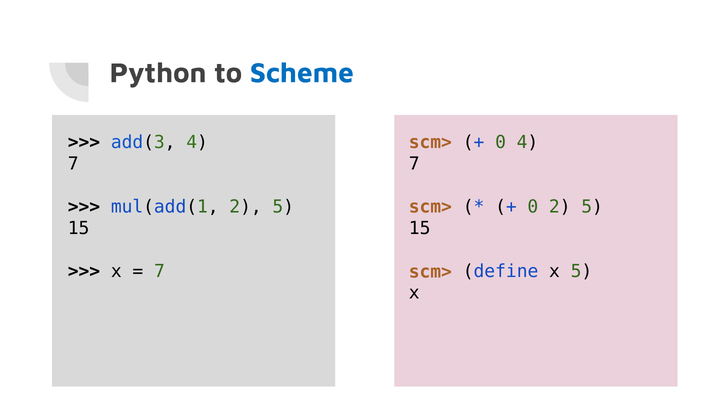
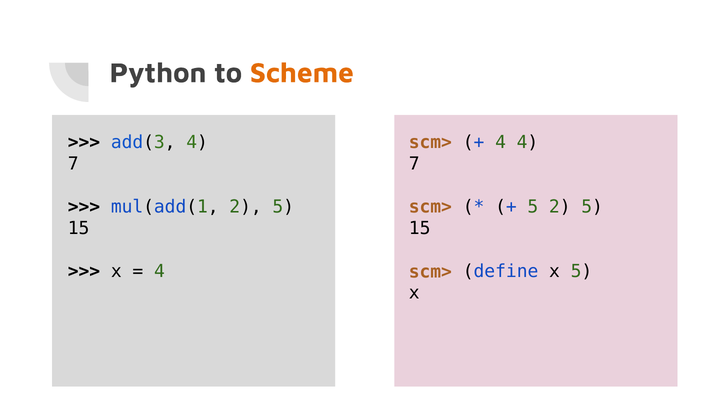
Scheme colour: blue -> orange (302, 73)
0: 0 -> 4 (501, 142)
0: 0 -> 5 (533, 207)
7: 7 -> 4 (159, 271)
